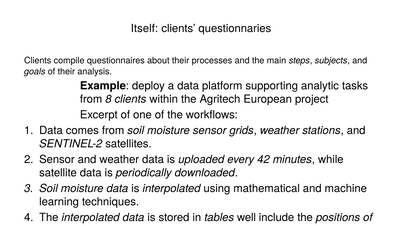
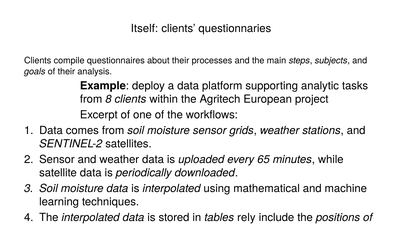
42: 42 -> 65 (264, 160)
well: well -> rely (246, 218)
